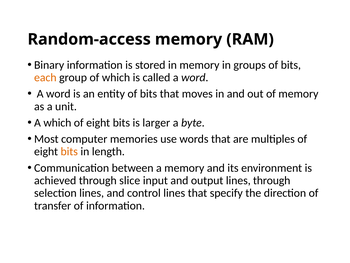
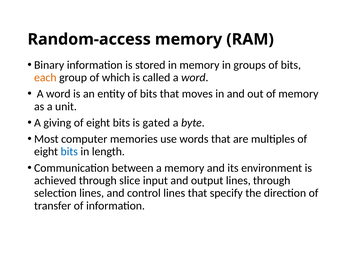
A which: which -> giving (57, 122)
larger: larger -> gated (156, 122)
bits colour: orange -> blue (69, 151)
